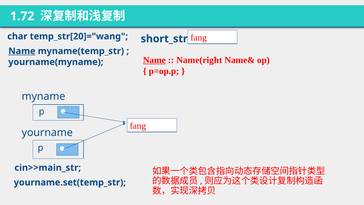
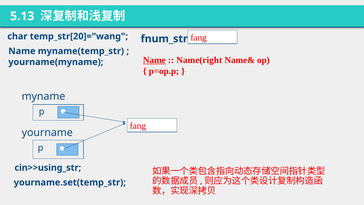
1.72: 1.72 -> 5.13 (22, 16)
short_str: short_str -> fnum_str (164, 39)
Name underline: present -> none (22, 51)
cin>>main_str: cin>>main_str -> cin>>using_str (48, 167)
